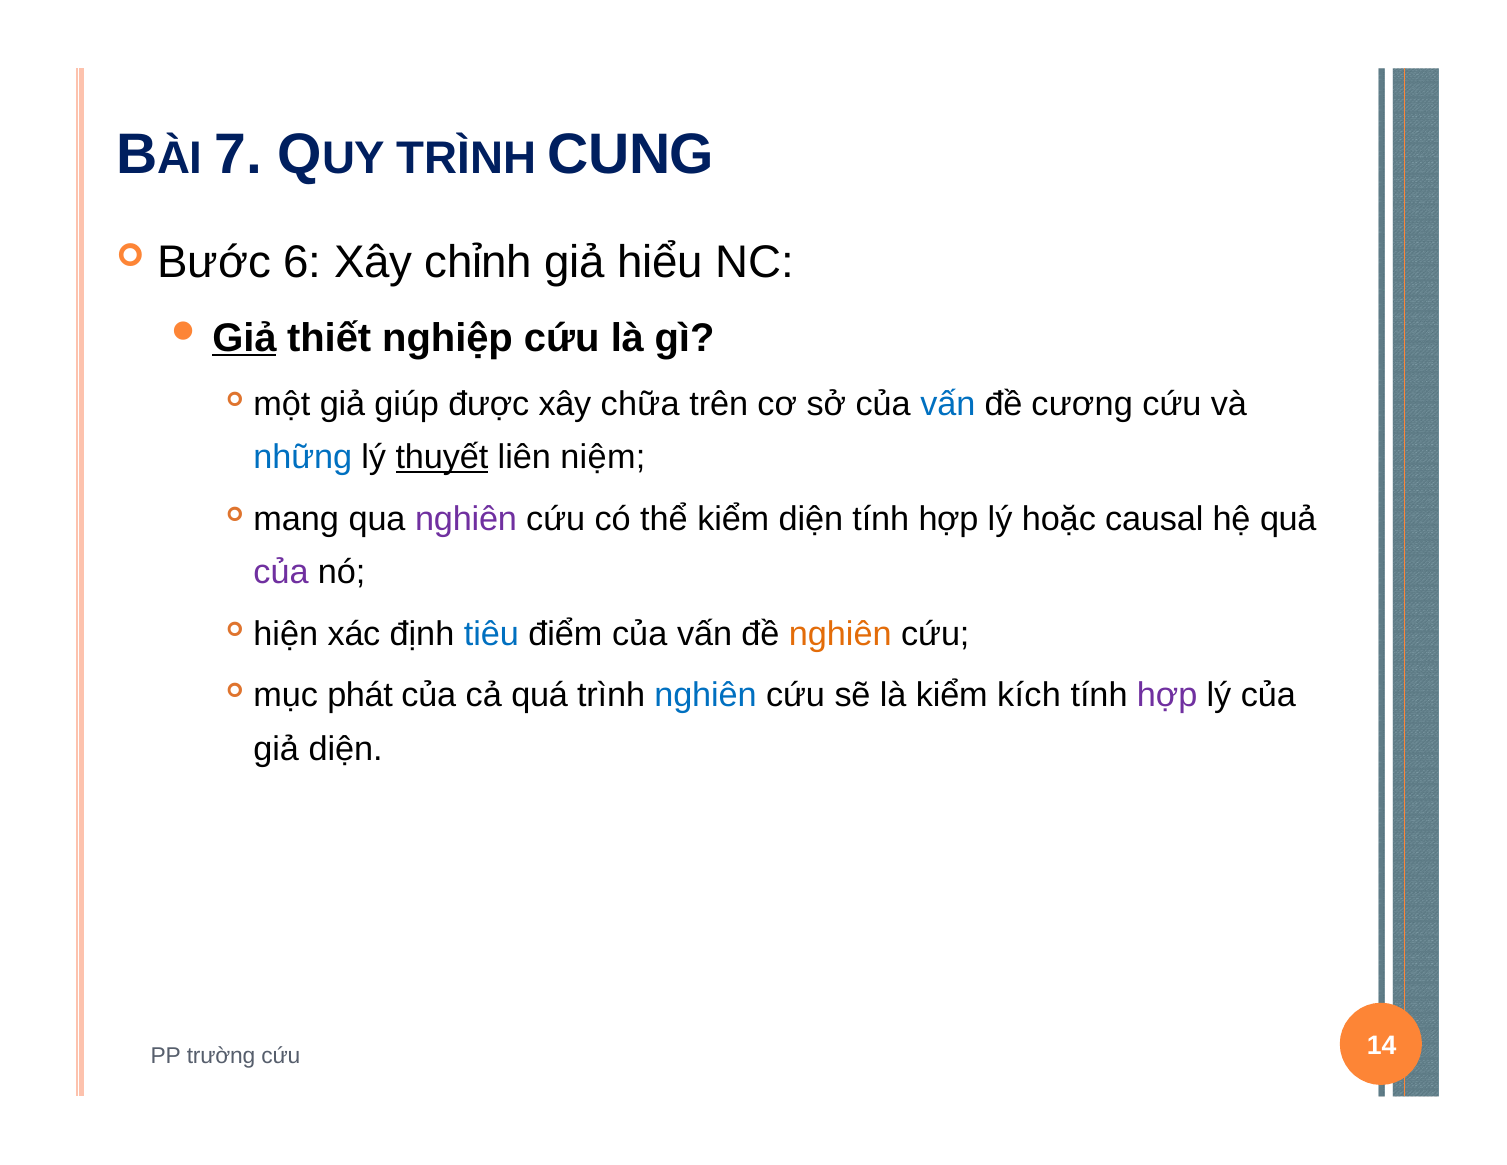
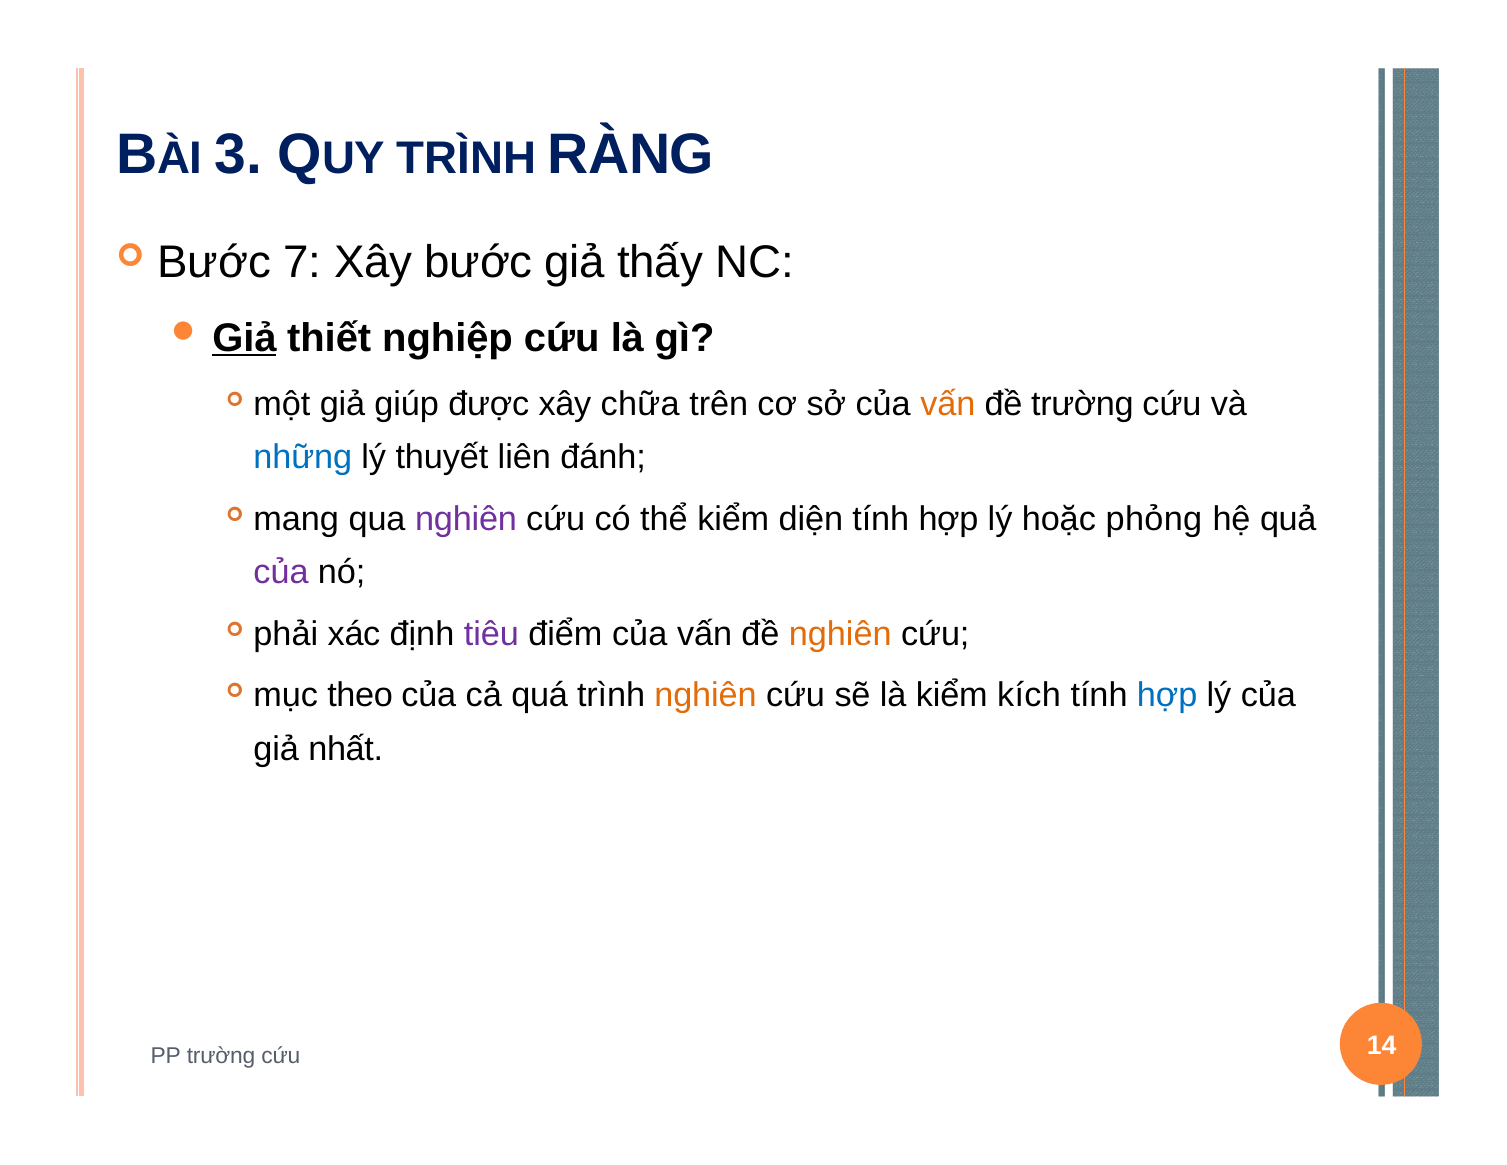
7: 7 -> 3 (238, 155)
CUNG: CUNG -> RÀNG (631, 155)
6: 6 -> 7 (303, 262)
Xây chỉnh: chỉnh -> bước (479, 262)
hiểu: hiểu -> thấy (660, 262)
vấn colour: blue -> orange (948, 404)
đề cương: cương -> trường (1082, 404)
thuyết underline: present -> none (442, 457)
niệm: niệm -> đánh (603, 457)
causal: causal -> phỏng (1154, 519)
hiện: hiện -> phải (286, 634)
tiêu colour: blue -> purple (491, 634)
phát: phát -> theo (360, 695)
nghiên colour: blue -> orange (706, 695)
hợp colour: purple -> blue (1167, 695)
giả diện: diện -> nhất (346, 749)
